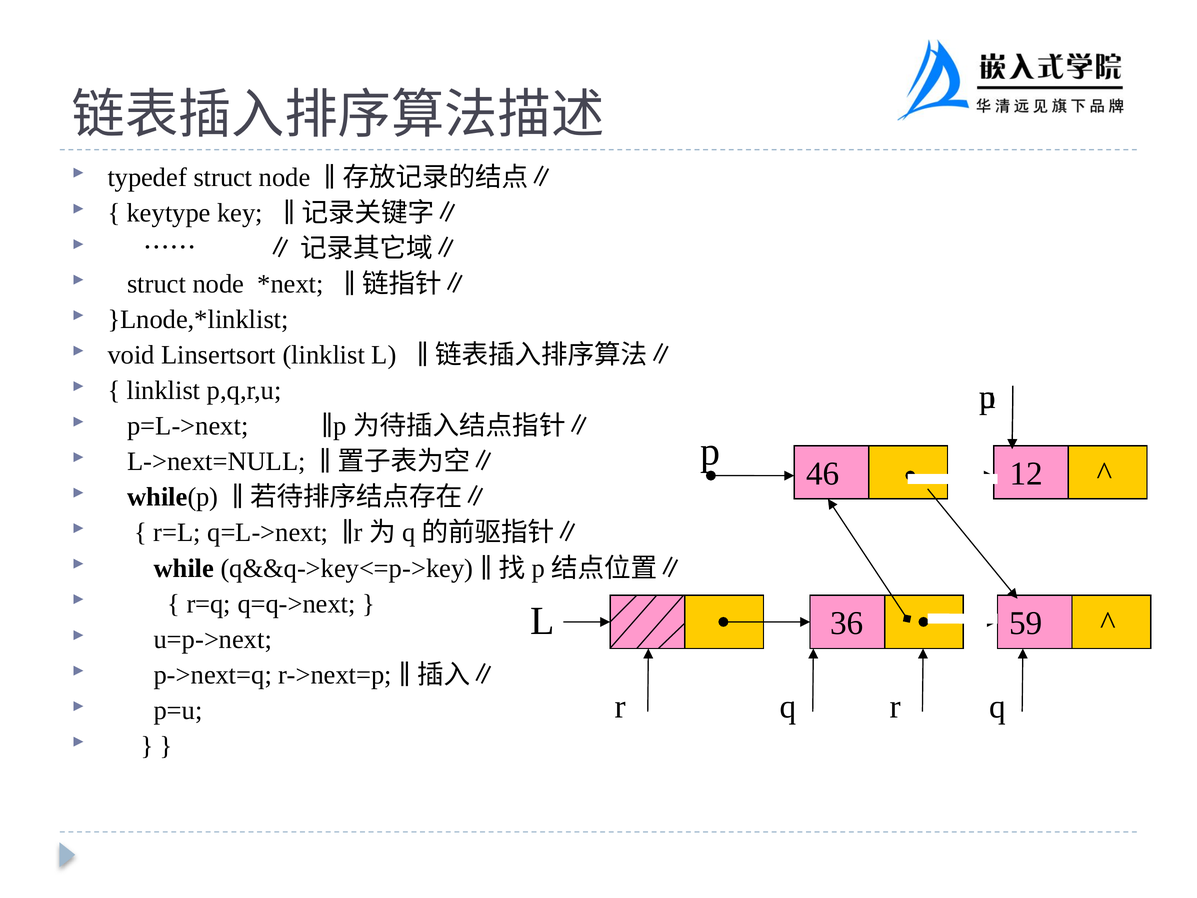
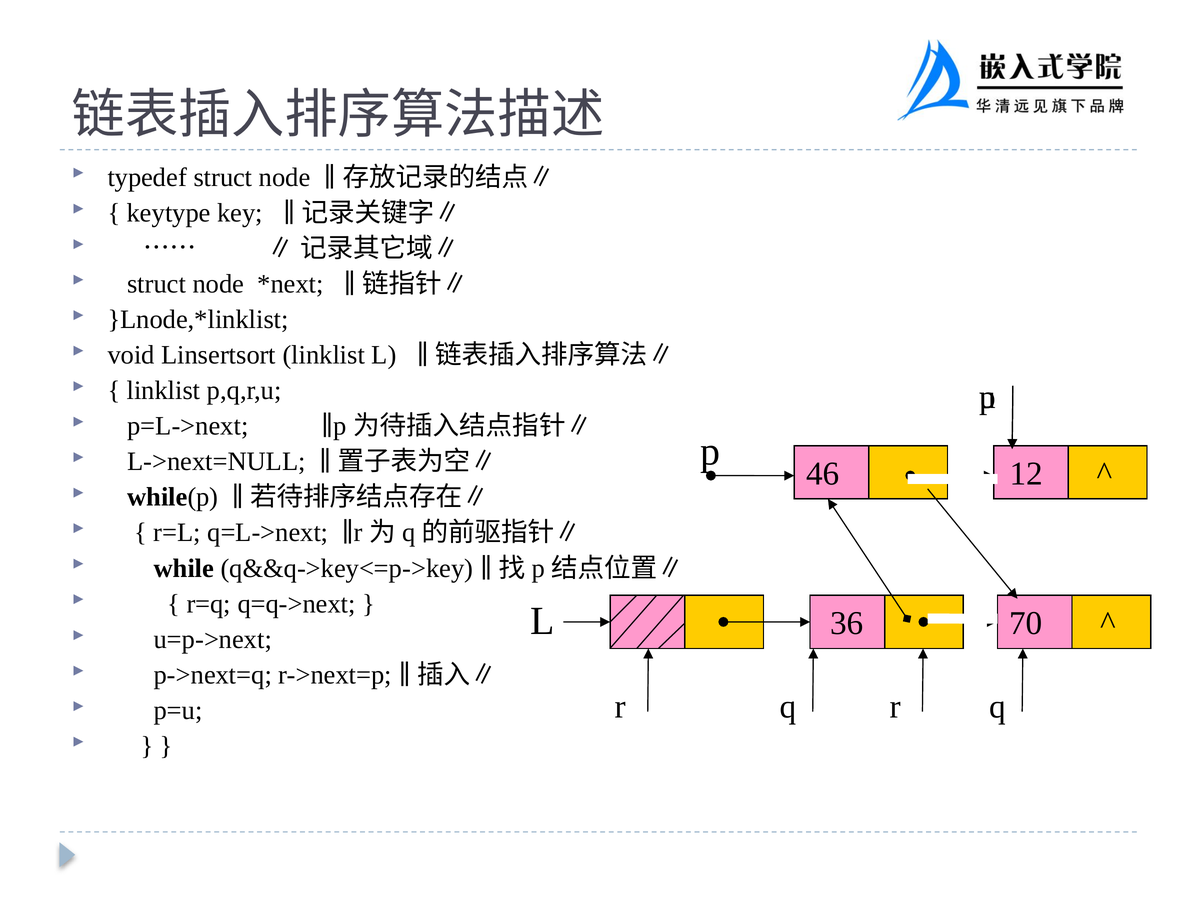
59: 59 -> 70 (1026, 623)
